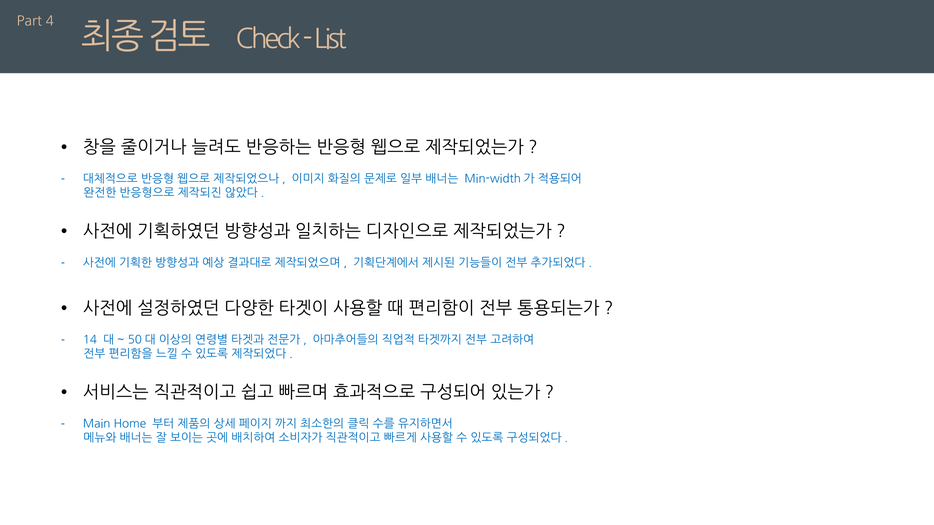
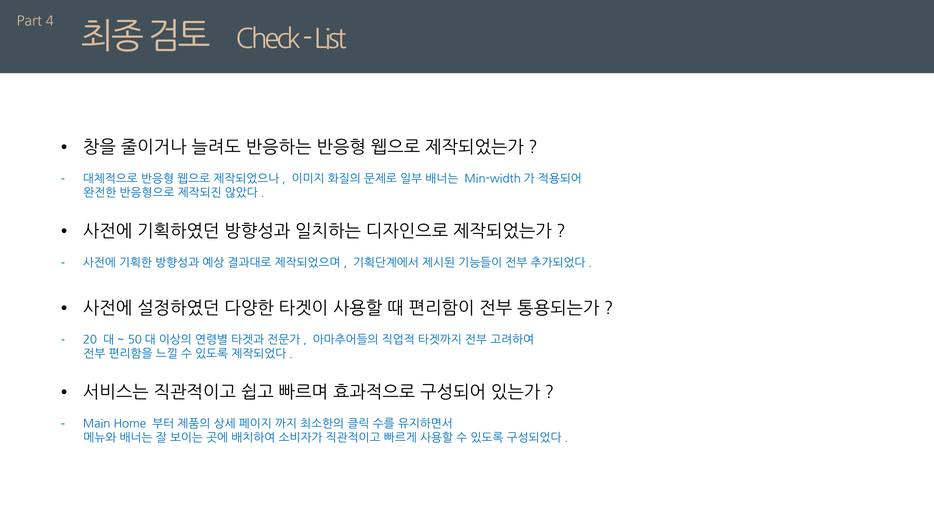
14: 14 -> 20 (90, 340)
